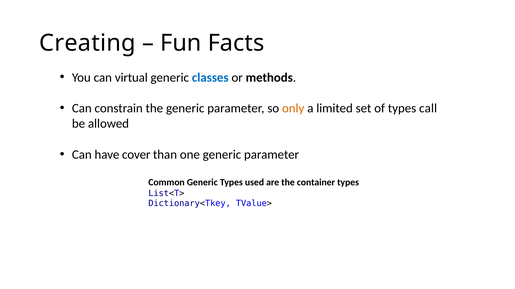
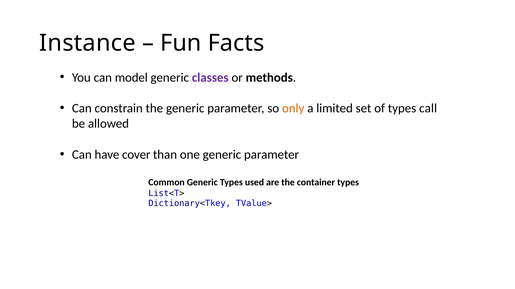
Creating: Creating -> Instance (88, 43)
virtual: virtual -> model (131, 78)
classes colour: blue -> purple (210, 78)
